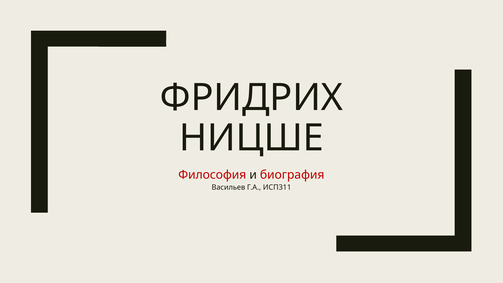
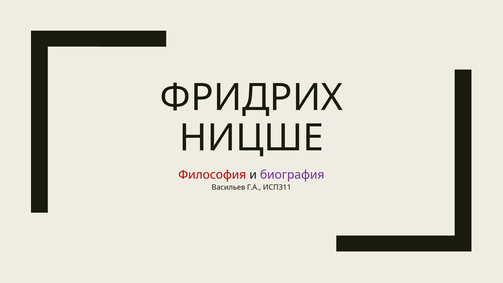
биография colour: red -> purple (292, 175)
